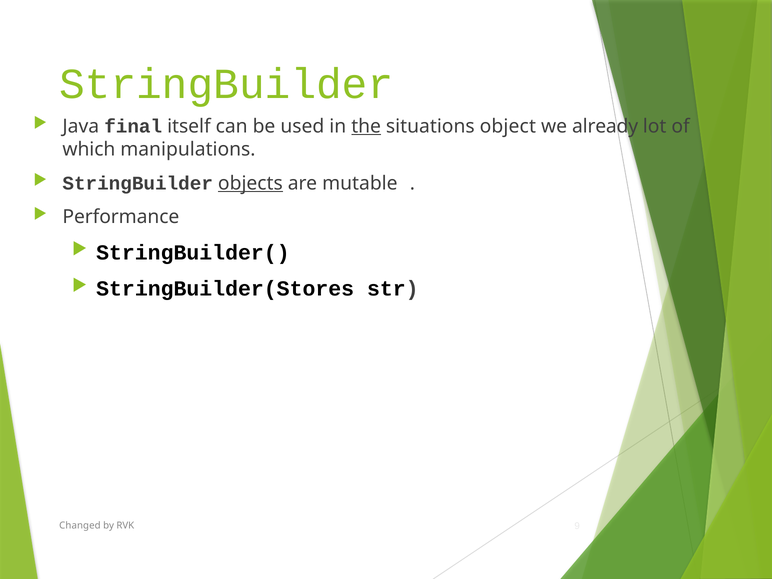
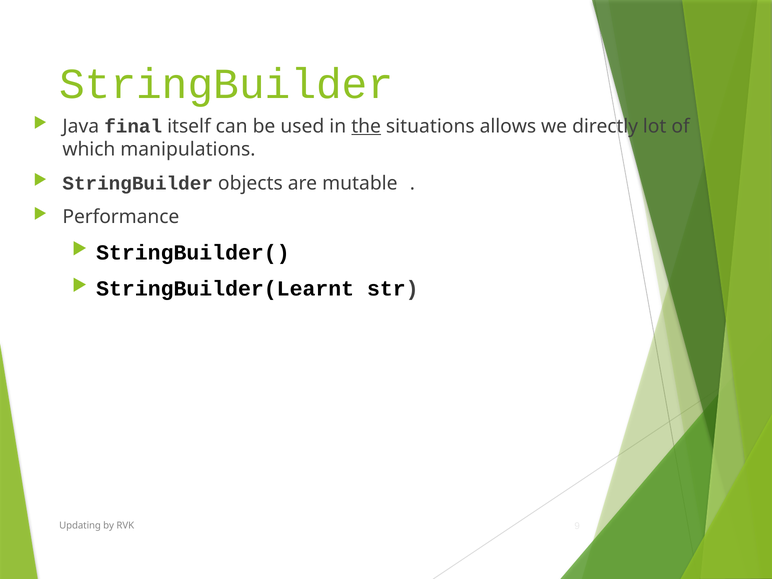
object: object -> allows (508, 126)
already: already -> directly (605, 126)
objects underline: present -> none (250, 183)
StringBuilder(Stores: StringBuilder(Stores -> StringBuilder(Learnt (225, 289)
Changed: Changed -> Updating (80, 525)
